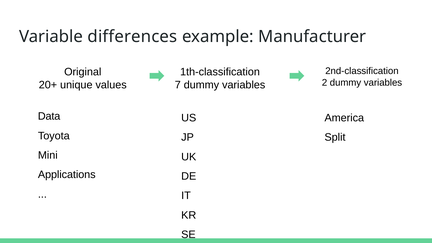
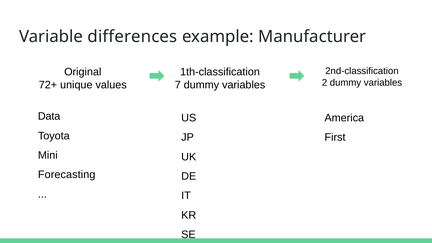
20+: 20+ -> 72+ (48, 85)
Split: Split -> First (335, 137)
Applications: Applications -> Forecasting (67, 175)
